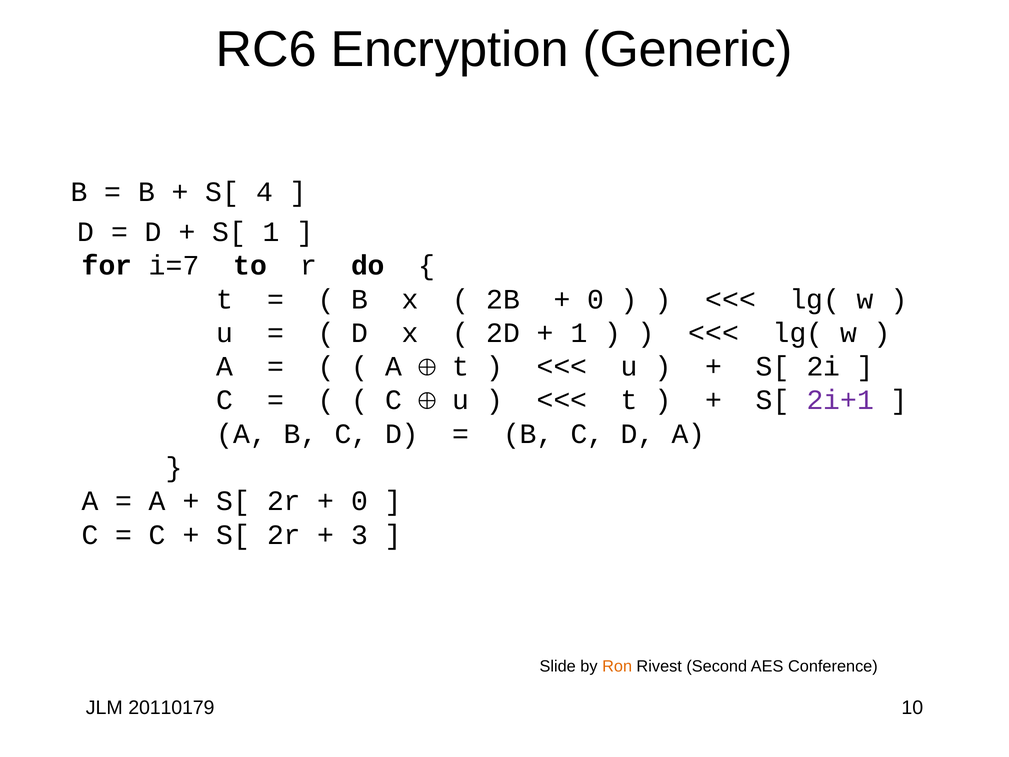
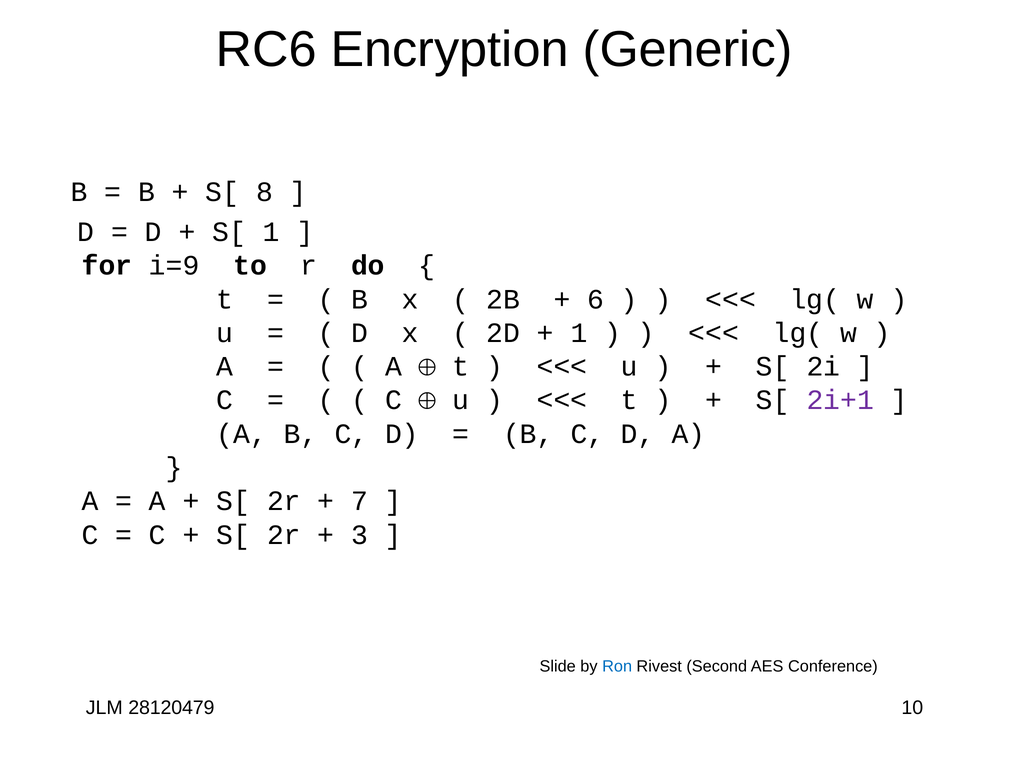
4: 4 -> 8 (265, 192)
i=7: i=7 -> i=9 (174, 266)
0: 0 -> 6 (596, 299)
0: 0 -> 7 (360, 501)
Ron colour: orange -> blue (617, 666)
20110179: 20110179 -> 28120479 (171, 708)
